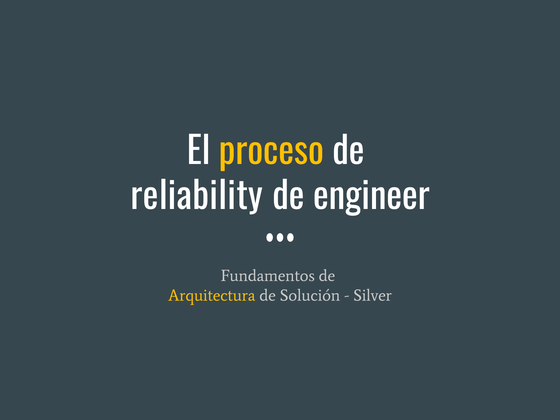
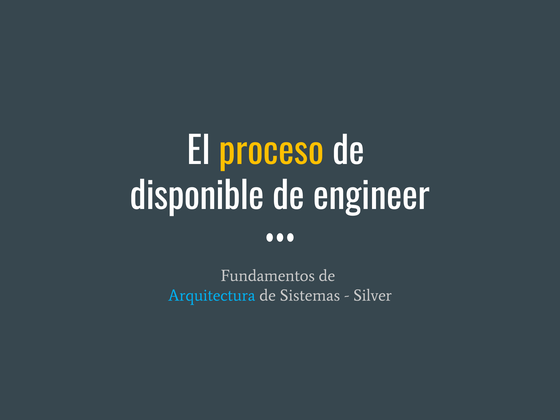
reliability: reliability -> disponible (197, 197)
Arquitectura colour: yellow -> light blue (212, 295)
Solución: Solución -> Sistemas (310, 295)
